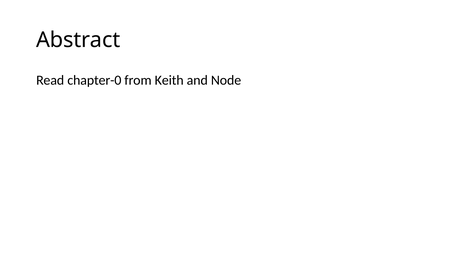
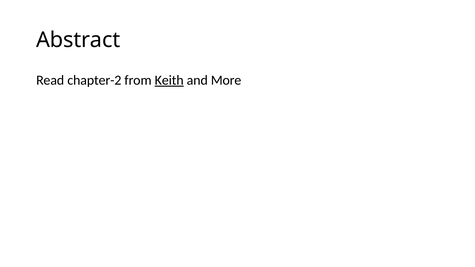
chapter-0: chapter-0 -> chapter-2 (94, 80)
Keith underline: none -> present (169, 80)
Node: Node -> More (226, 80)
